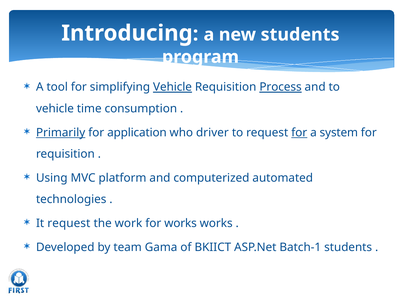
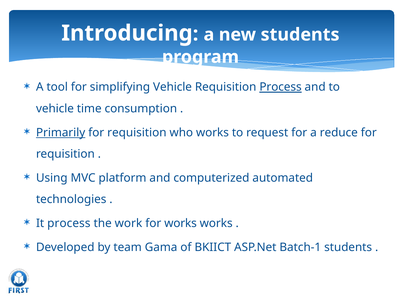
Vehicle underline: present -> none (172, 87)
application: application -> requisition (137, 132)
who driver: driver -> works (212, 132)
for underline: present -> none (299, 132)
system: system -> reduce (339, 132)
It request: request -> process (69, 223)
